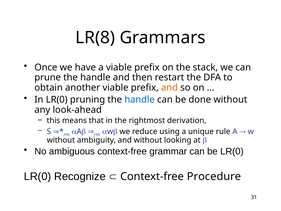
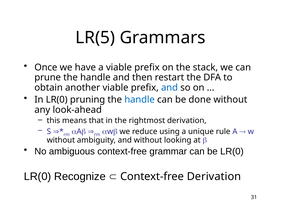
LR(8: LR(8 -> LR(5 (95, 37)
and colour: orange -> blue (169, 88)
Context-free Procedure: Procedure -> Derivation (214, 176)
